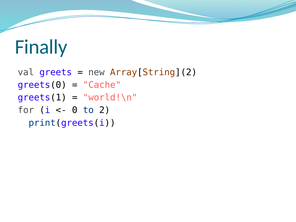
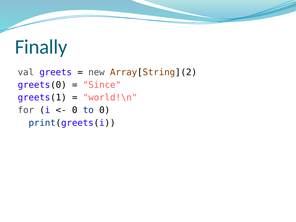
Cache: Cache -> Since (102, 85)
to 2: 2 -> 0 (105, 110)
